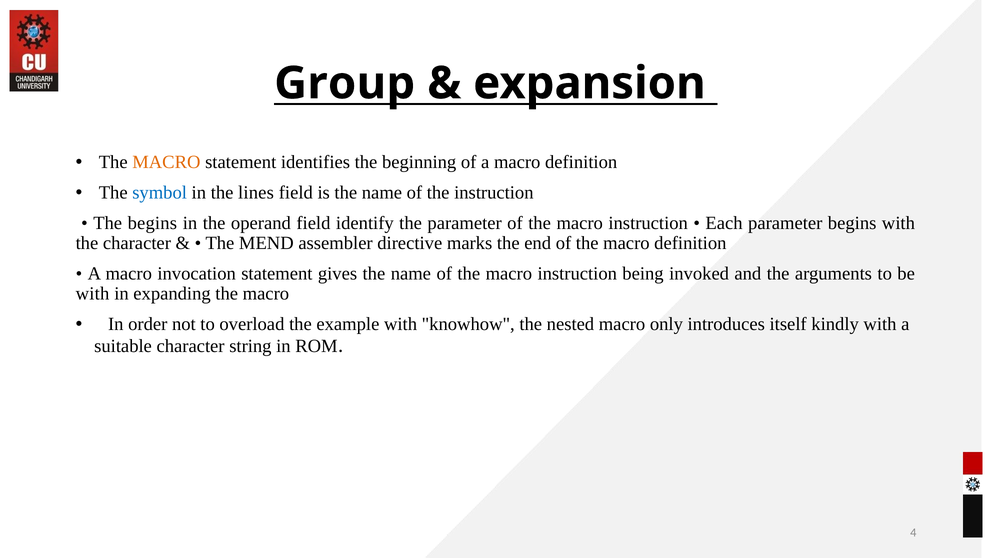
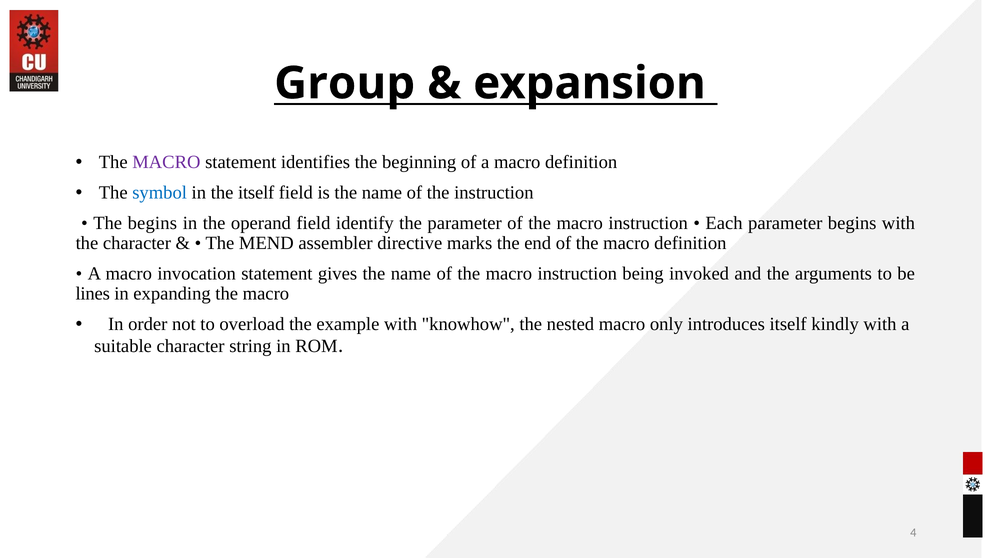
MACRO colour: orange -> purple (166, 162)
the lines: lines -> itself (256, 193)
with: with -> lines (93, 294)
